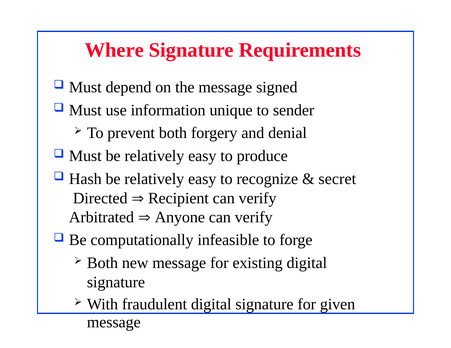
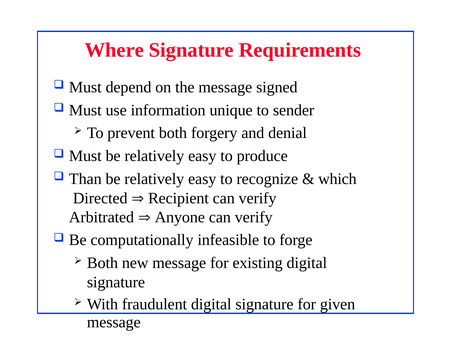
Hash: Hash -> Than (85, 179)
secret: secret -> which (337, 179)
